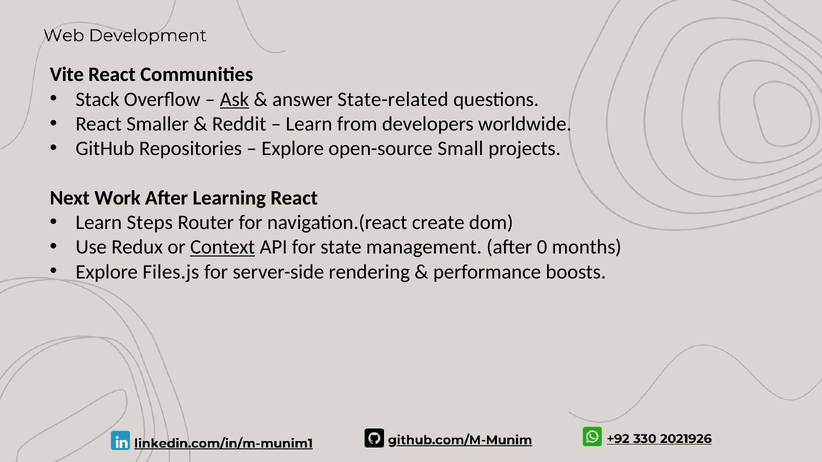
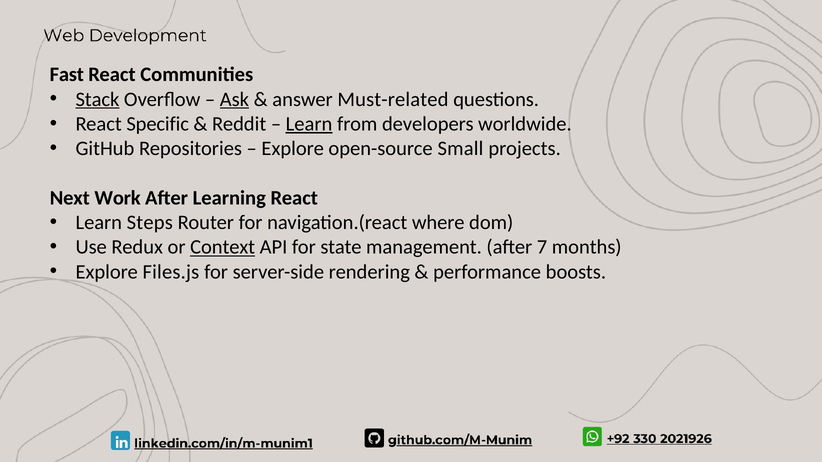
Vite: Vite -> Fast (67, 75)
Stack underline: none -> present (97, 99)
State-related: State-related -> Must-related (393, 99)
Smaller: Smaller -> Specific (158, 124)
Learn underline: none -> present (309, 124)
create: create -> where (438, 223)
0: 0 -> 7 (542, 247)
